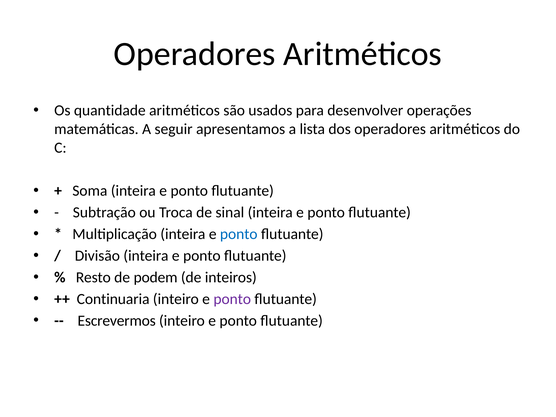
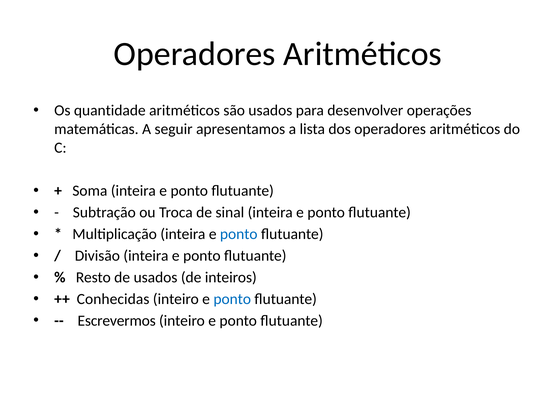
de podem: podem -> usados (156, 277)
Continuaria: Continuaria -> Conhecidas (113, 299)
ponto colour: purple -> blue (232, 299)
